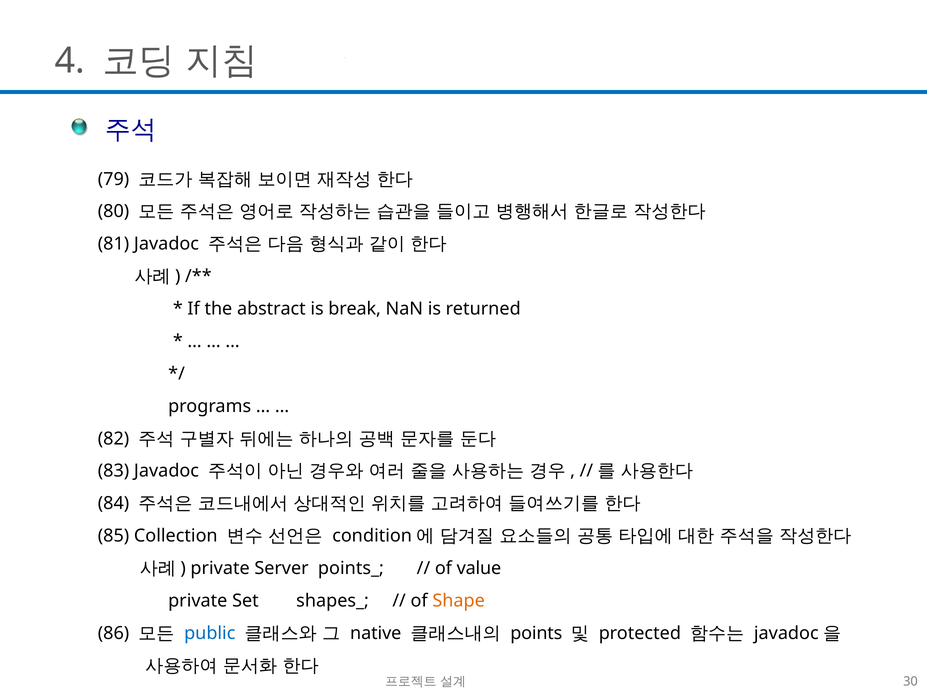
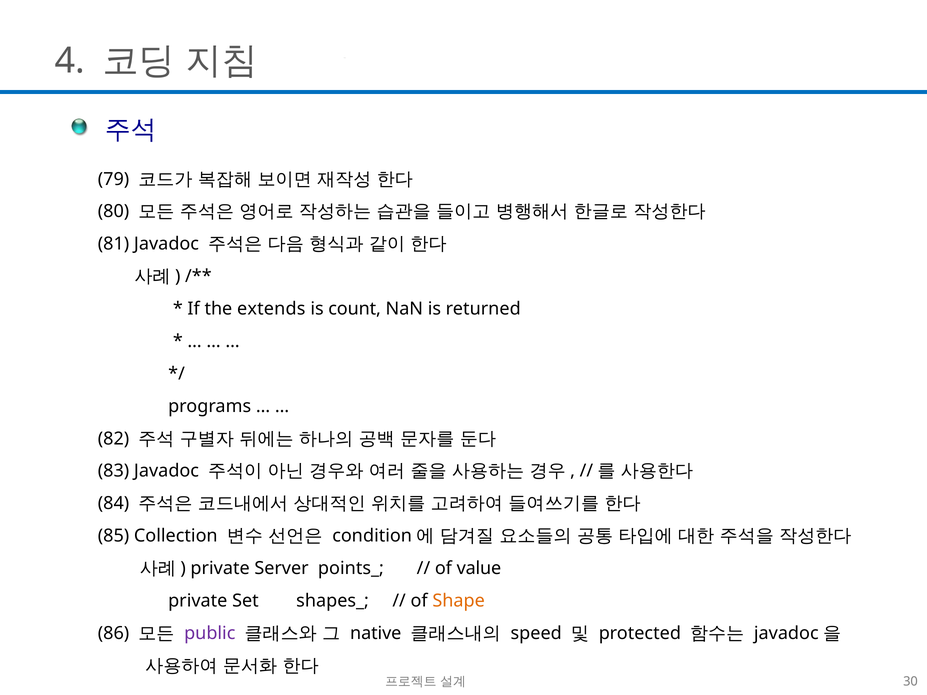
abstract: abstract -> extends (271, 309)
break: break -> count (355, 309)
public colour: blue -> purple (210, 633)
points: points -> speed (536, 633)
